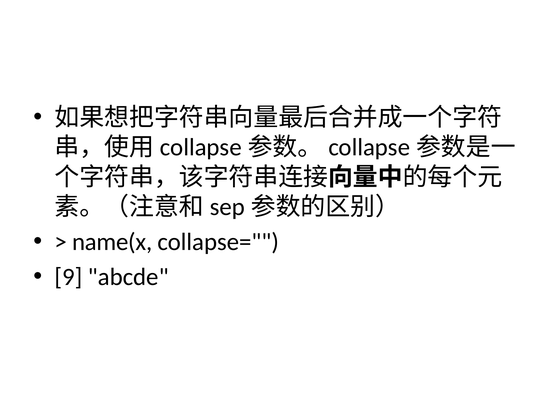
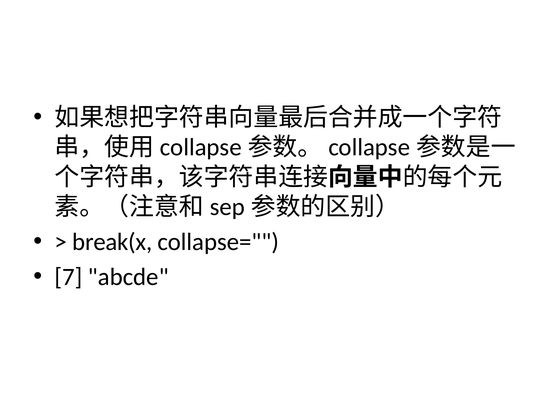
name(x: name(x -> break(x (112, 242)
9: 9 -> 7 (68, 276)
